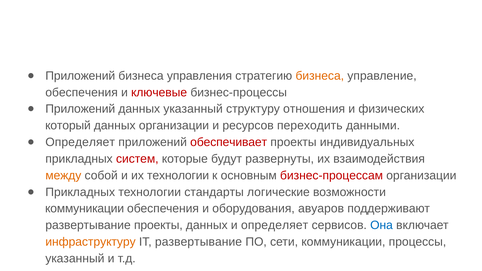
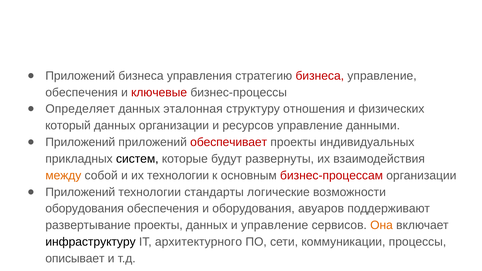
бизнеса colour: orange -> red (320, 76)
Приложений: Приложений -> Определяет (80, 109)
данных указанный: указанный -> эталонная (193, 109)
ресурсов переходить: переходить -> управление (310, 126)
Определяет: Определяет -> Приложений (80, 142)
систем colour: red -> black (137, 159)
Прикладных: Прикладных -> Приложений (80, 192)
коммуникации: коммуникации -> оборудования (85, 209)
и определяет: определяет -> управление (275, 225)
Она colour: blue -> orange (382, 225)
инфраструктуру colour: orange -> black (91, 242)
IT развертывание: развертывание -> архитектурного (199, 242)
указанный: указанный -> описывает (75, 259)
